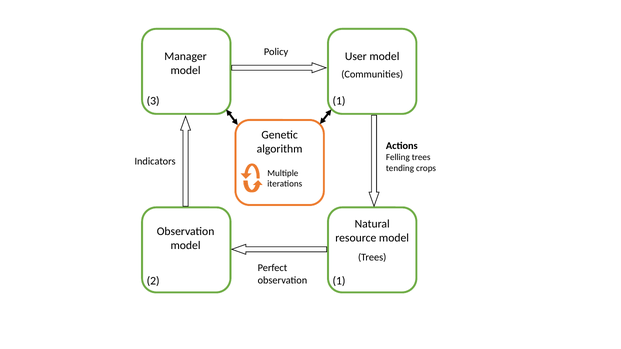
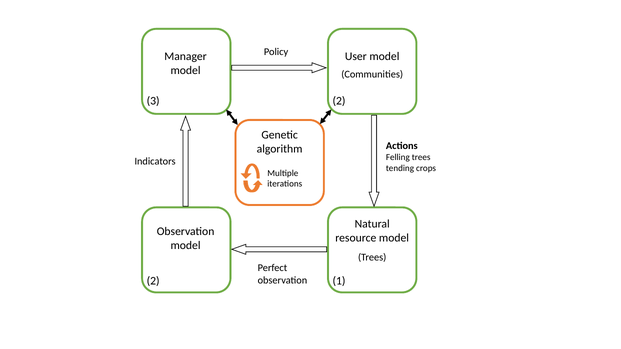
3 1: 1 -> 2 (339, 101)
